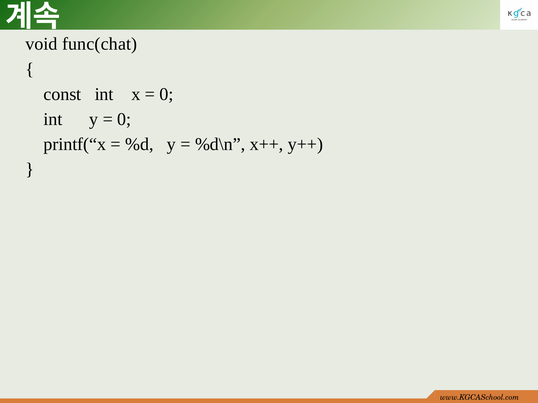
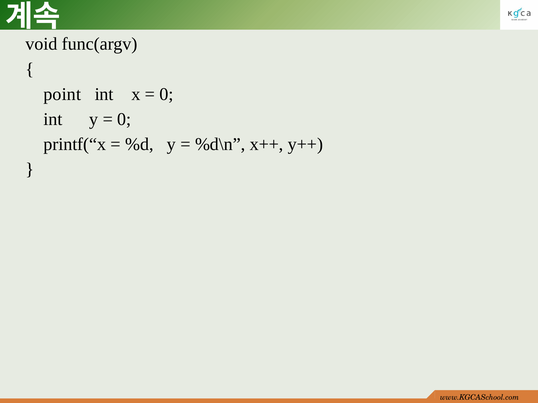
func(chat: func(chat -> func(argv (100, 44)
const: const -> point (62, 94)
